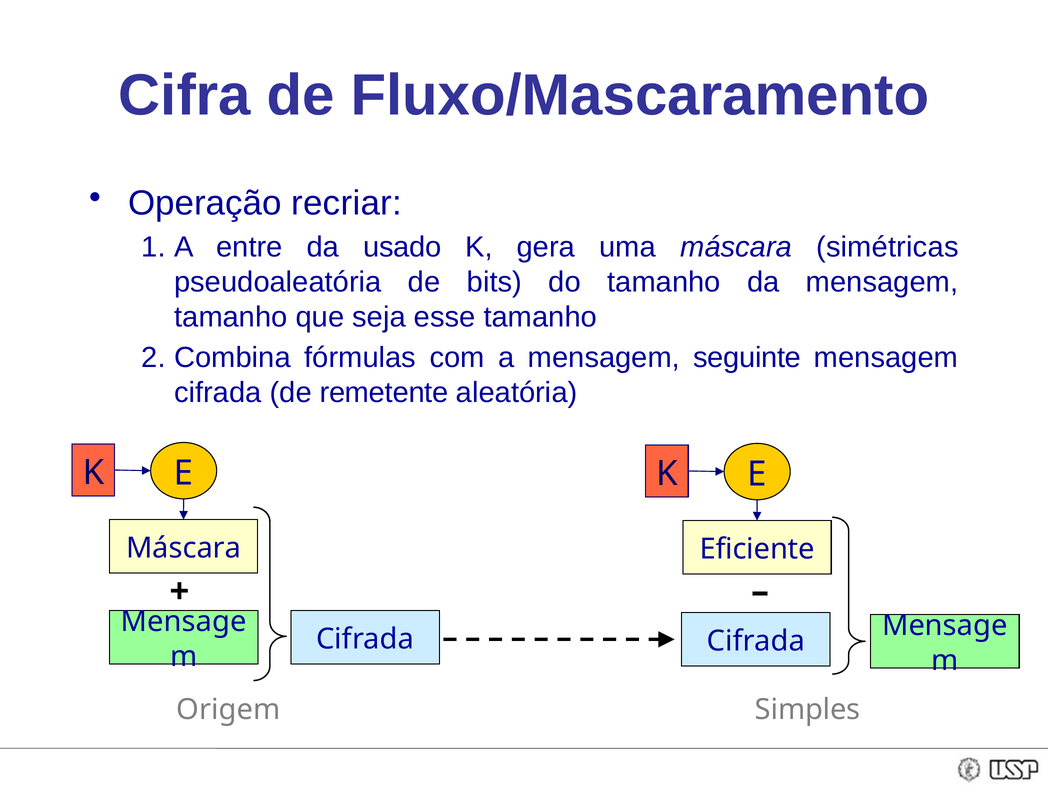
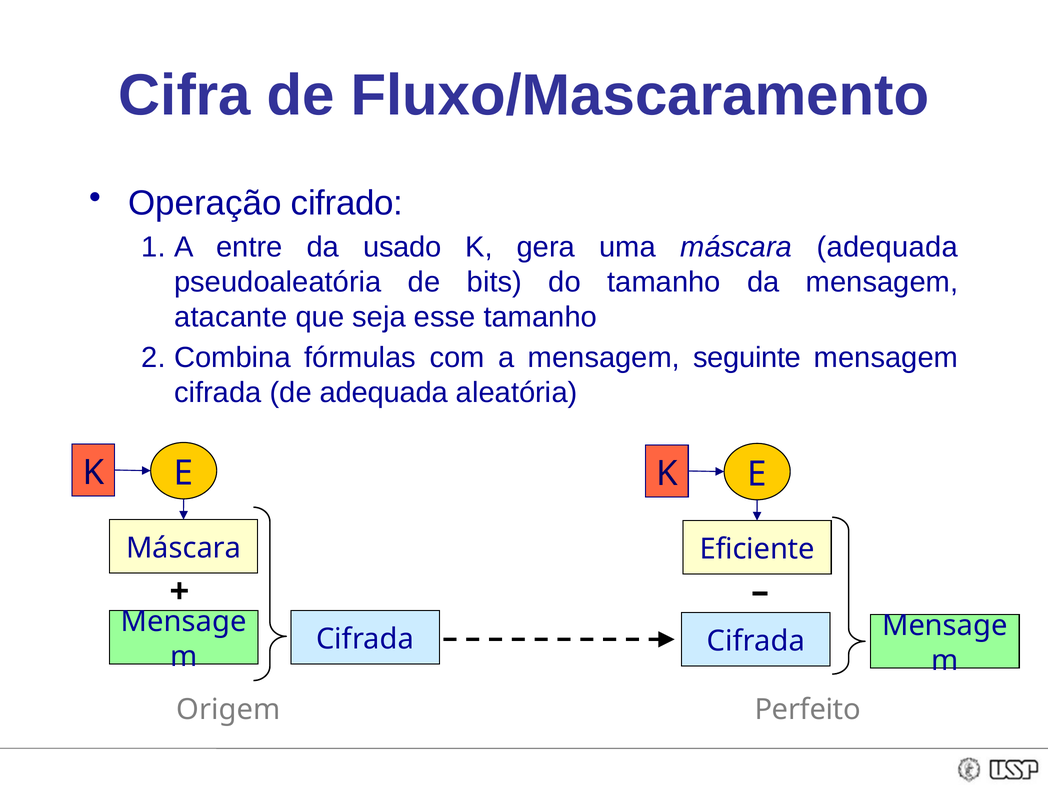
recriar: recriar -> cifrado (347, 203)
máscara simétricas: simétricas -> adequada (887, 247)
tamanho: tamanho -> atacante (231, 317)
de remetente: remetente -> adequada (384, 393)
Simples: Simples -> Perfeito (808, 710)
